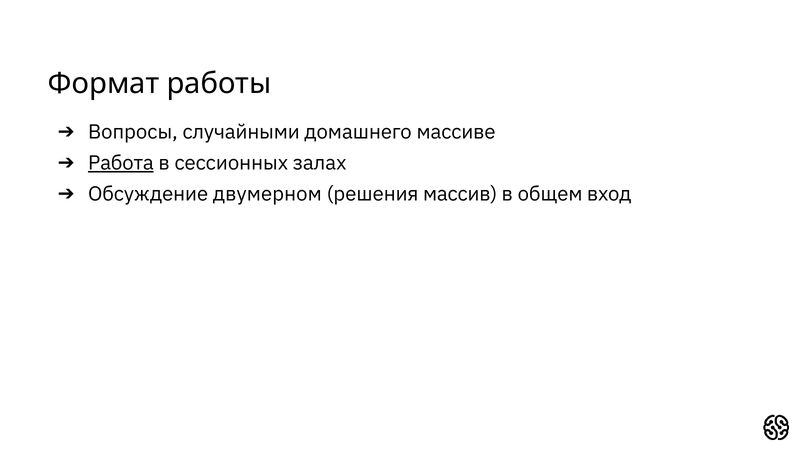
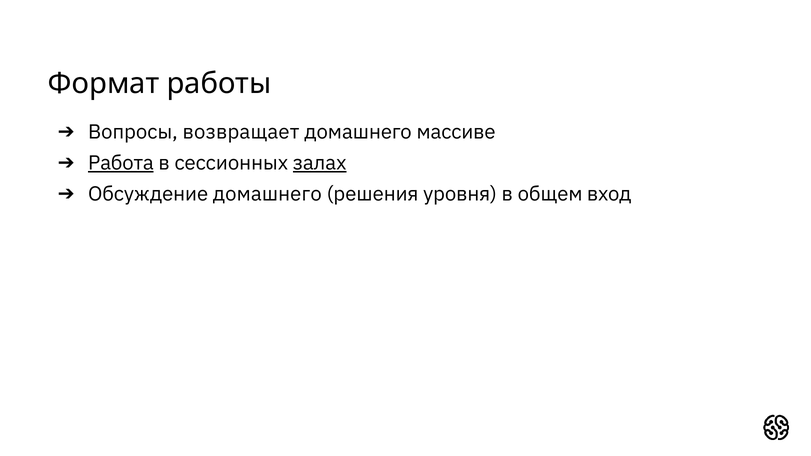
случайными: случайными -> возвращает (241, 132)
залах underline: none -> present (320, 163)
Обсуждение двумерном: двумерном -> домашнего (267, 194)
массив: массив -> уровня (460, 194)
